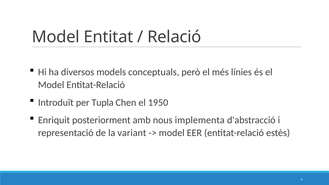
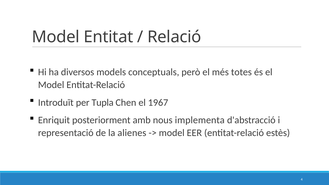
línies: línies -> totes (241, 72)
1950: 1950 -> 1967 (158, 103)
variant: variant -> alienes (132, 133)
